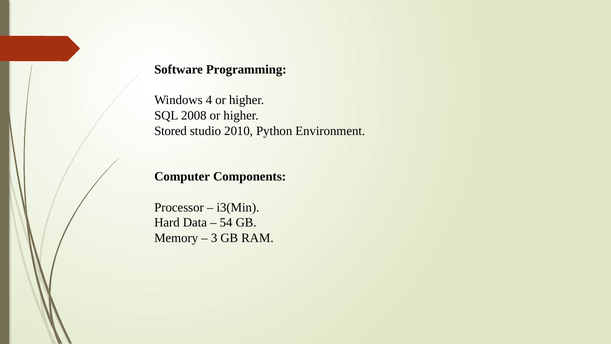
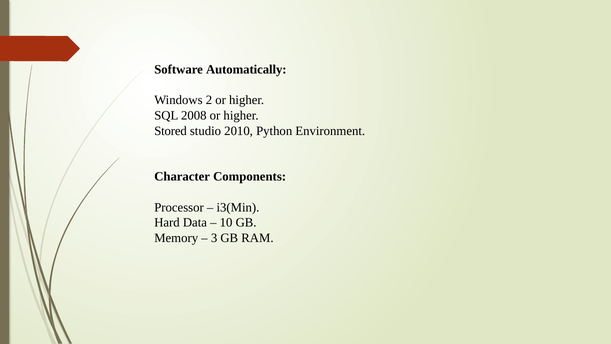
Programming: Programming -> Automatically (246, 70)
4: 4 -> 2 (209, 100)
Computer: Computer -> Character (182, 177)
54: 54 -> 10 (226, 222)
